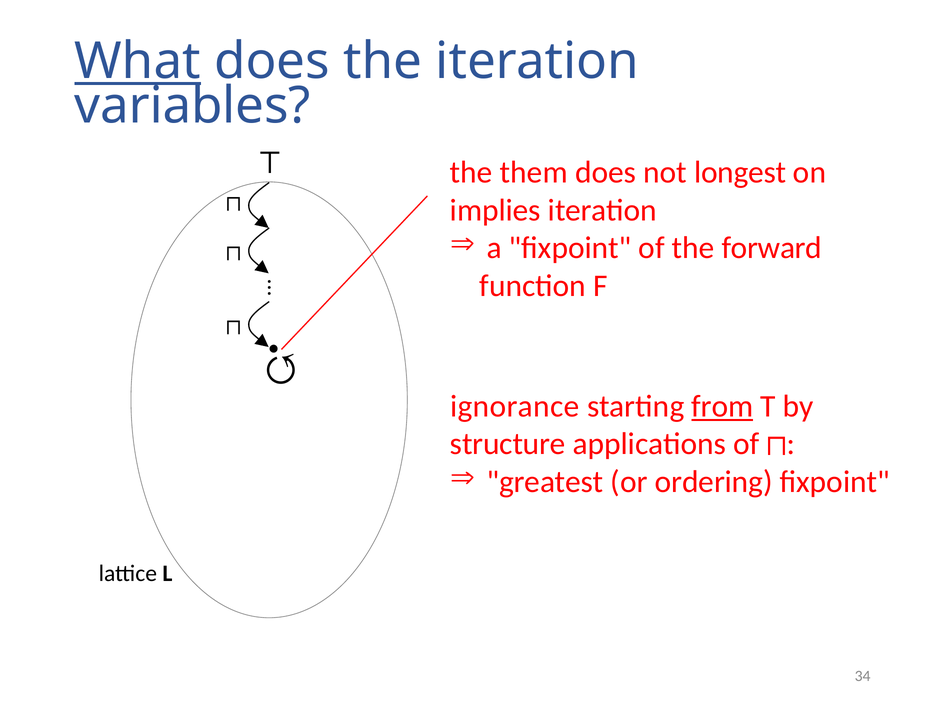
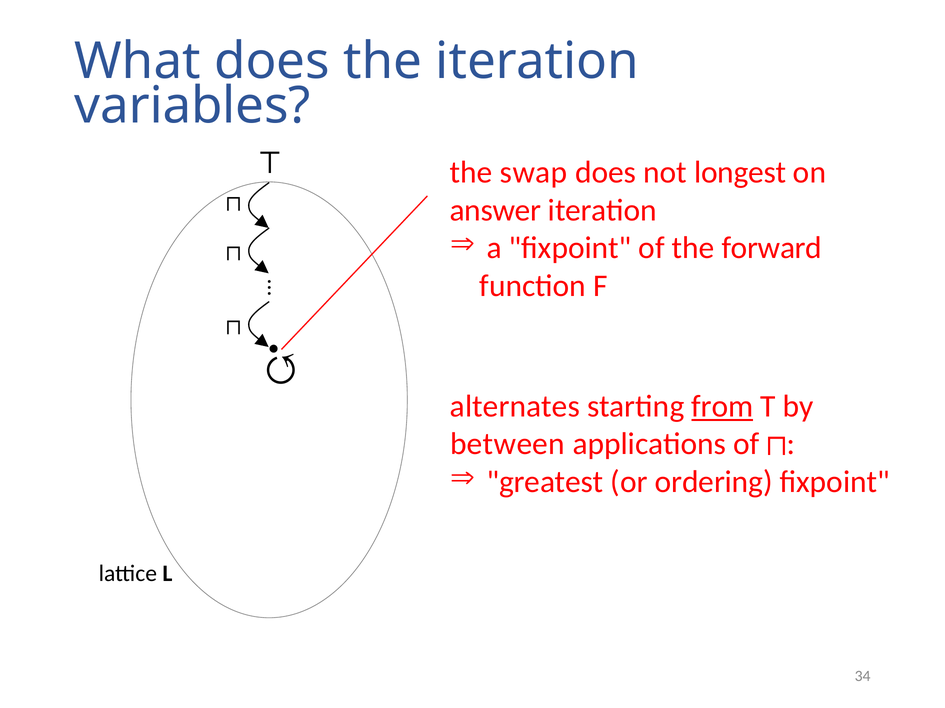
What underline: present -> none (138, 62)
them: them -> swap (534, 173)
implies: implies -> answer (495, 210)
ignorance: ignorance -> alternates (515, 407)
structure: structure -> between (508, 445)
